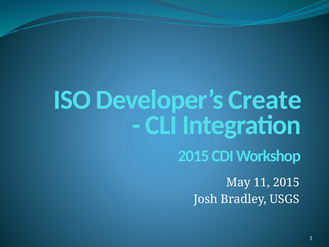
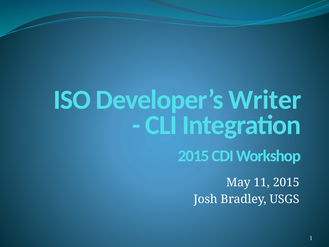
Create: Create -> Writer (265, 100)
